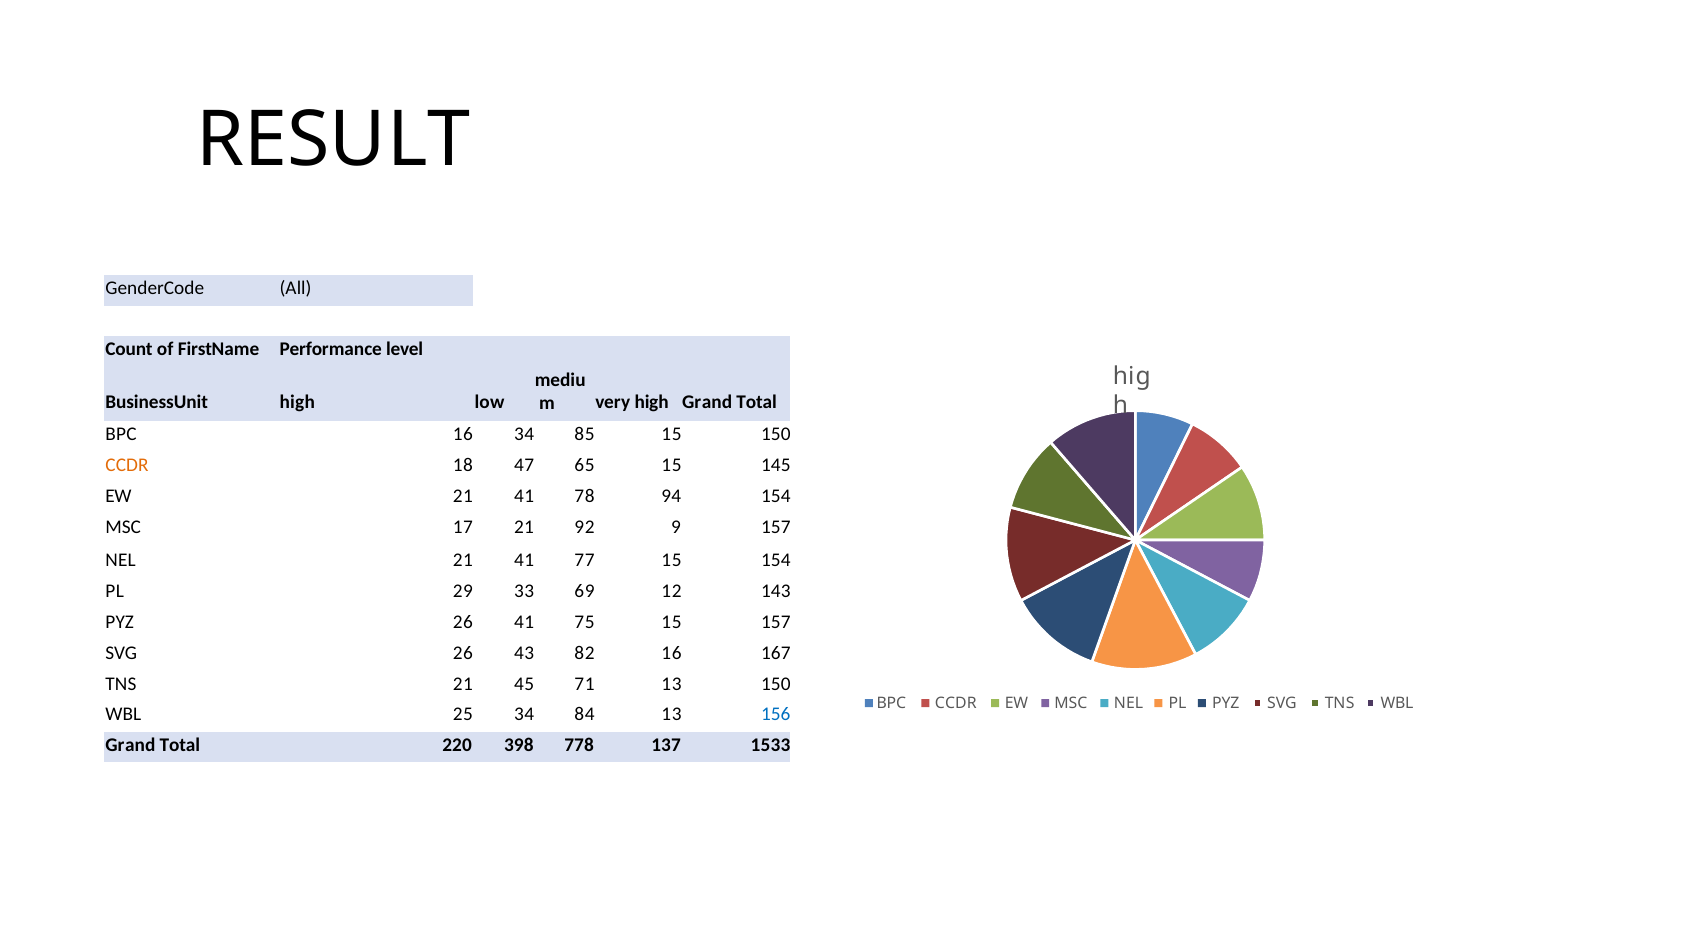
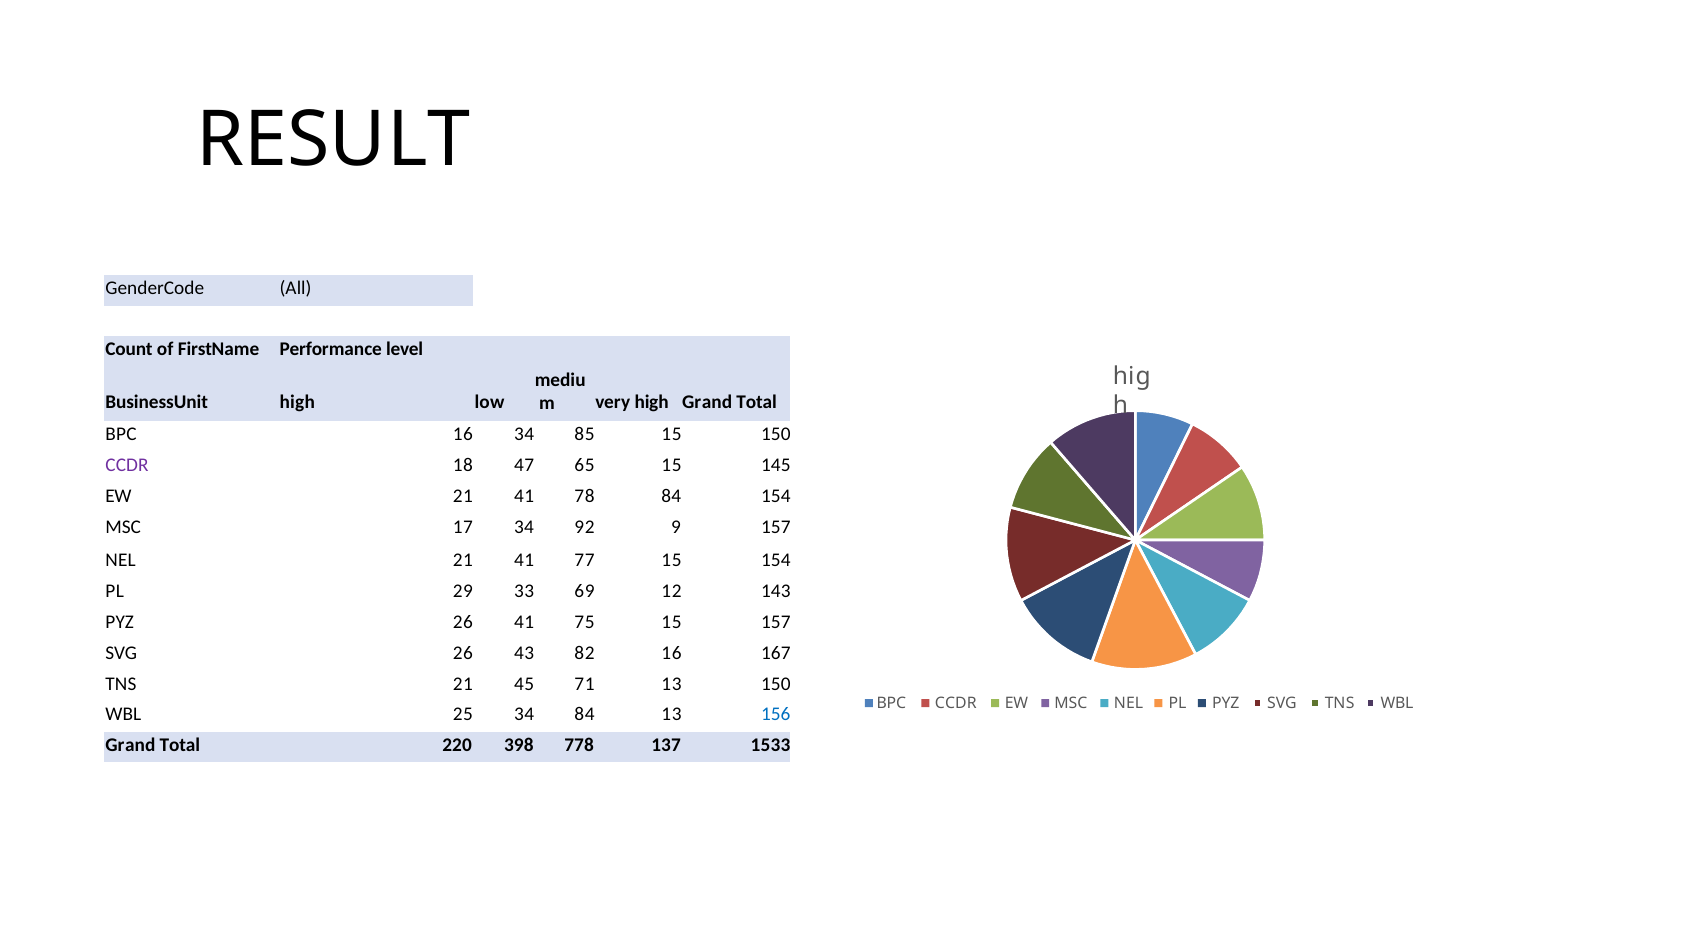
CCDR colour: orange -> purple (127, 465)
78 94: 94 -> 84 (671, 496)
17 21: 21 -> 34 (524, 527)
